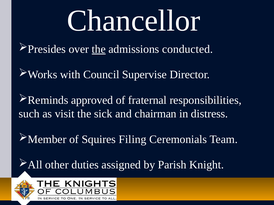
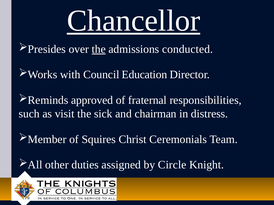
Chancellor underline: none -> present (134, 21)
Supervise: Supervise -> Education (144, 75)
Filing: Filing -> Christ (133, 140)
Parish: Parish -> Circle (172, 165)
